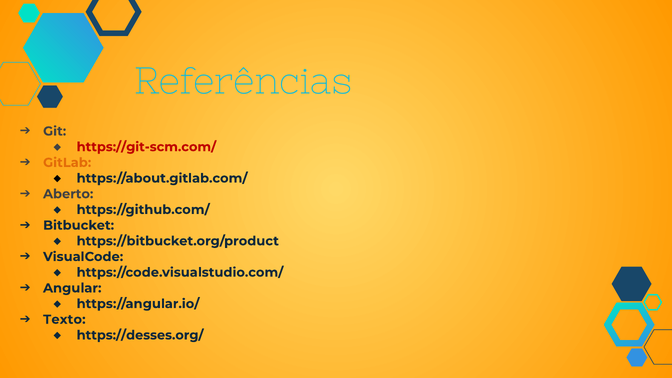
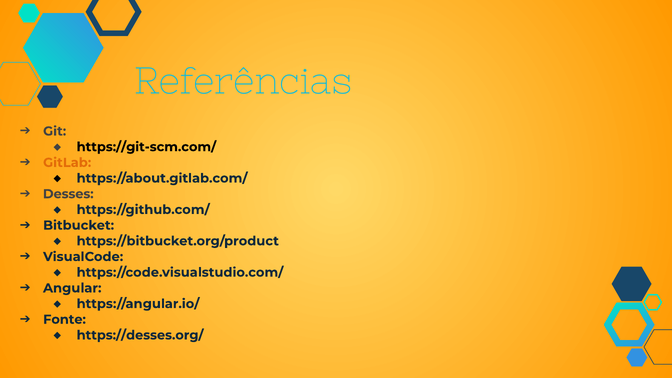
https://git-scm.com/ colour: red -> black (146, 147)
Aberto: Aberto -> Desses (68, 194)
Texto: Texto -> Fonte (64, 319)
